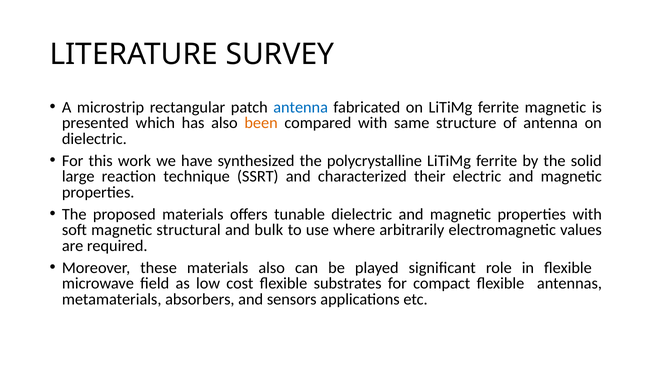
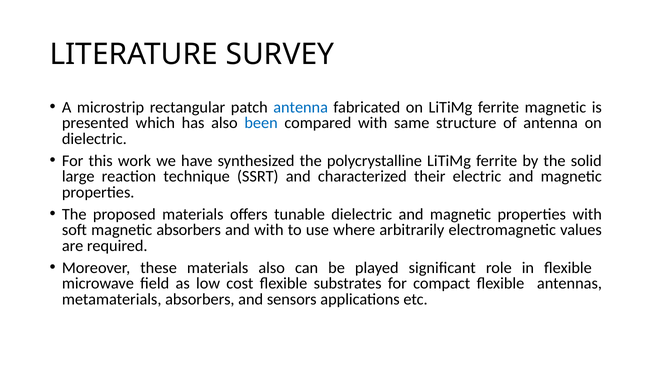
been colour: orange -> blue (261, 123)
magnetic structural: structural -> absorbers (189, 230)
and bulk: bulk -> with (269, 230)
